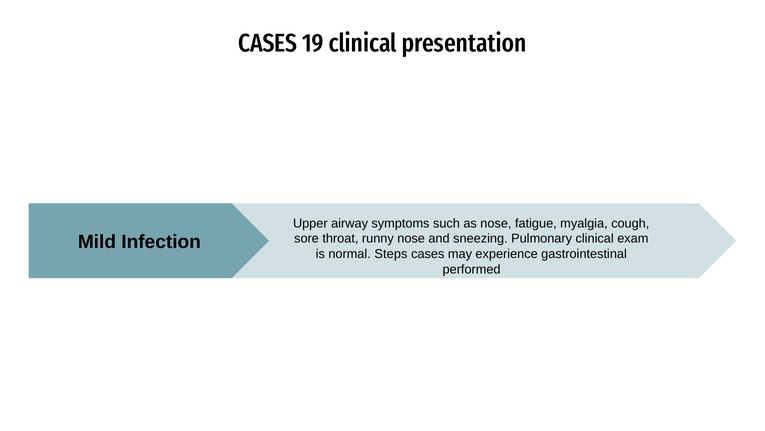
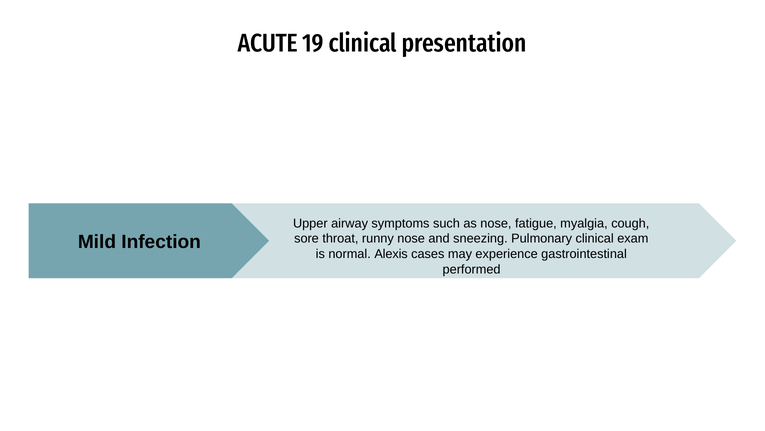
CASES: CASES -> ACUTE (268, 43)
Steps: Steps -> Alexis (391, 254)
